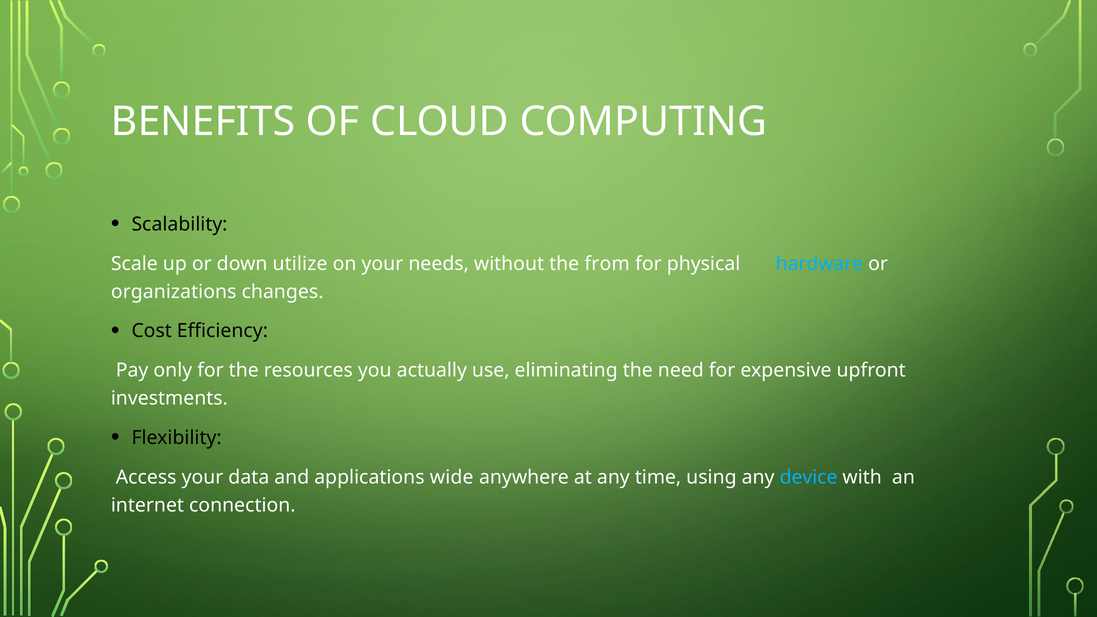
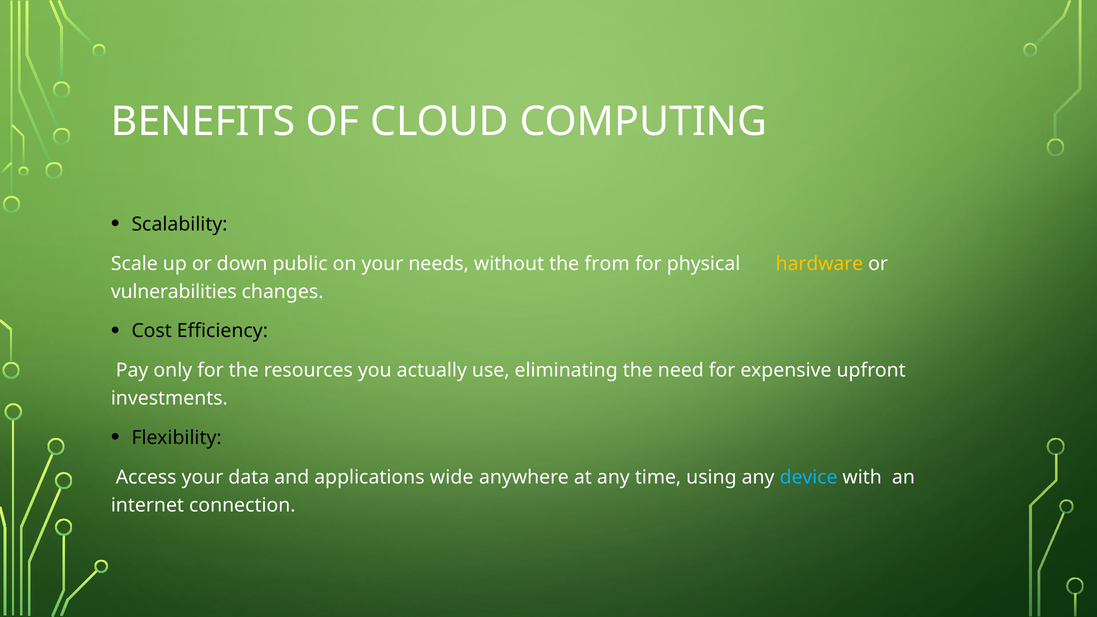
utilize: utilize -> public (300, 264)
hardware colour: light blue -> yellow (819, 264)
organizations: organizations -> vulnerabilities (174, 292)
